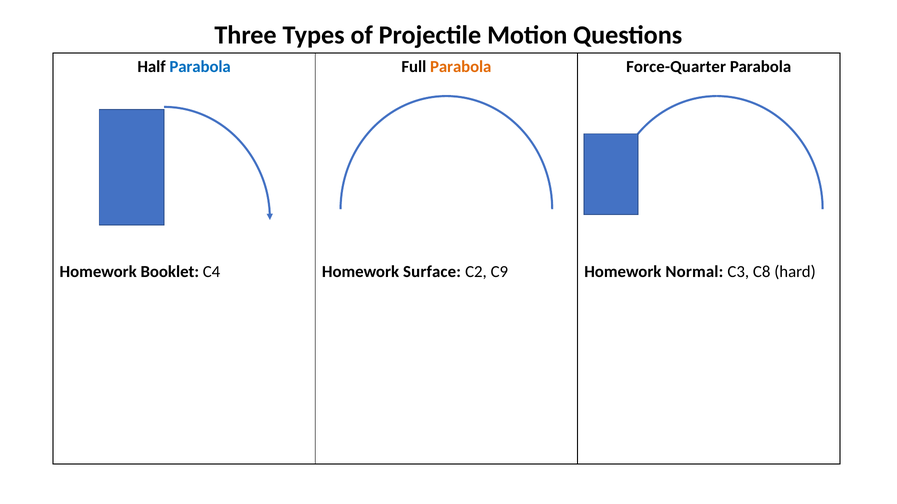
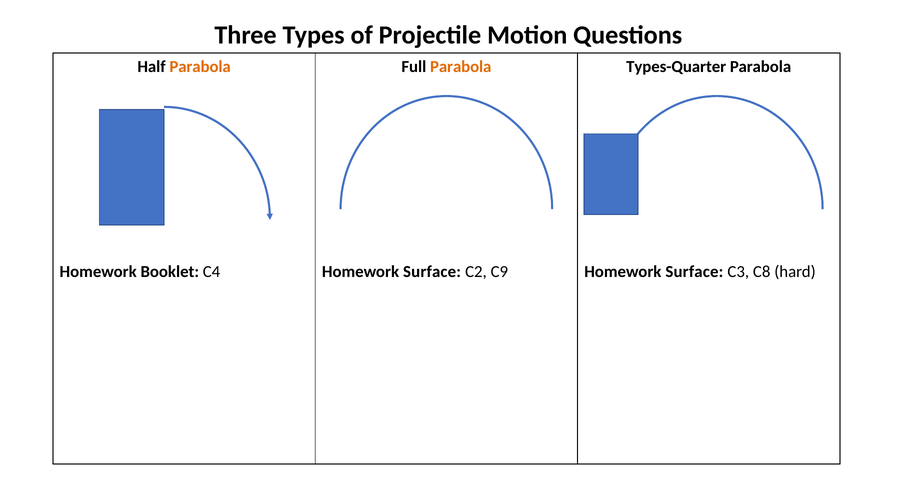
Parabola colour: blue -> orange (200, 67)
Force-Quarter: Force-Quarter -> Types-Quarter (676, 67)
Normal: Normal -> Surface (694, 272)
